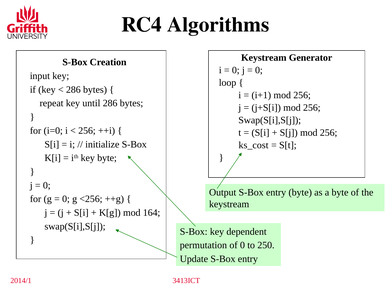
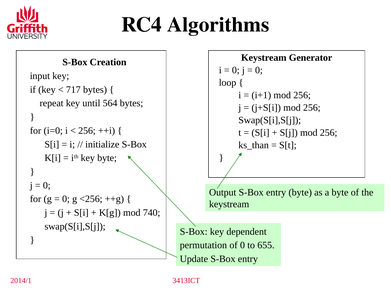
286: 286 -> 717 (73, 90)
until 286: 286 -> 564 (110, 103)
ks_cost: ks_cost -> ks_than (254, 145)
164: 164 -> 740 (152, 213)
250: 250 -> 655 (266, 245)
